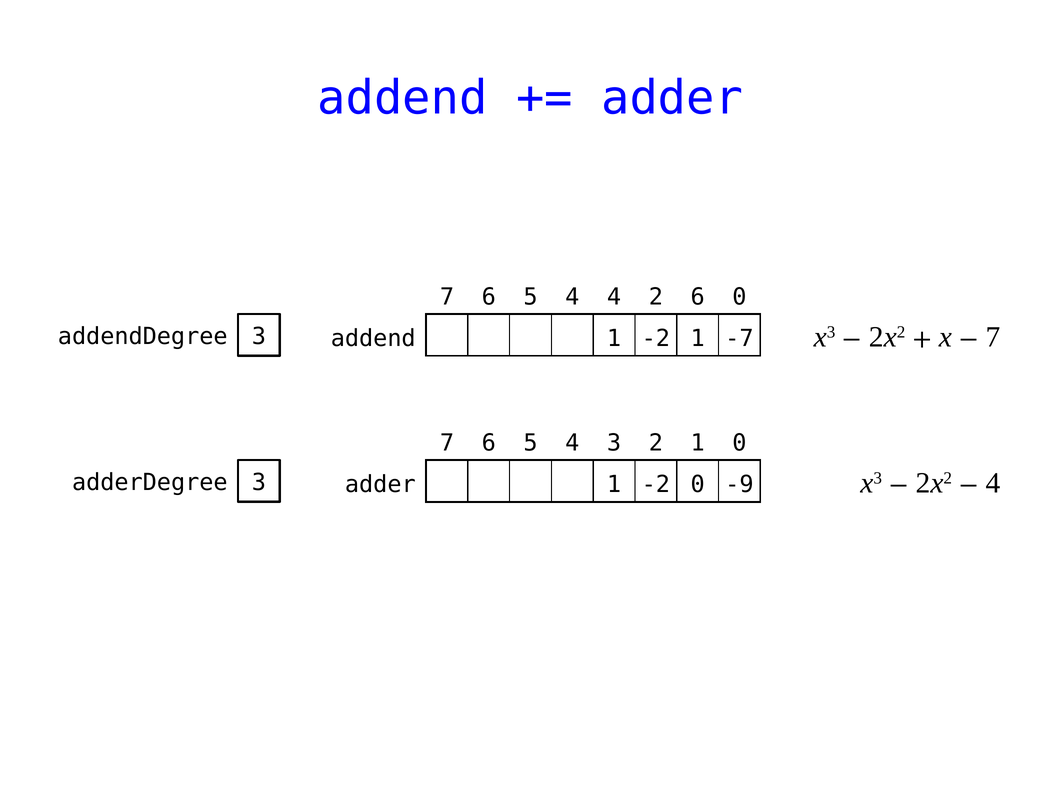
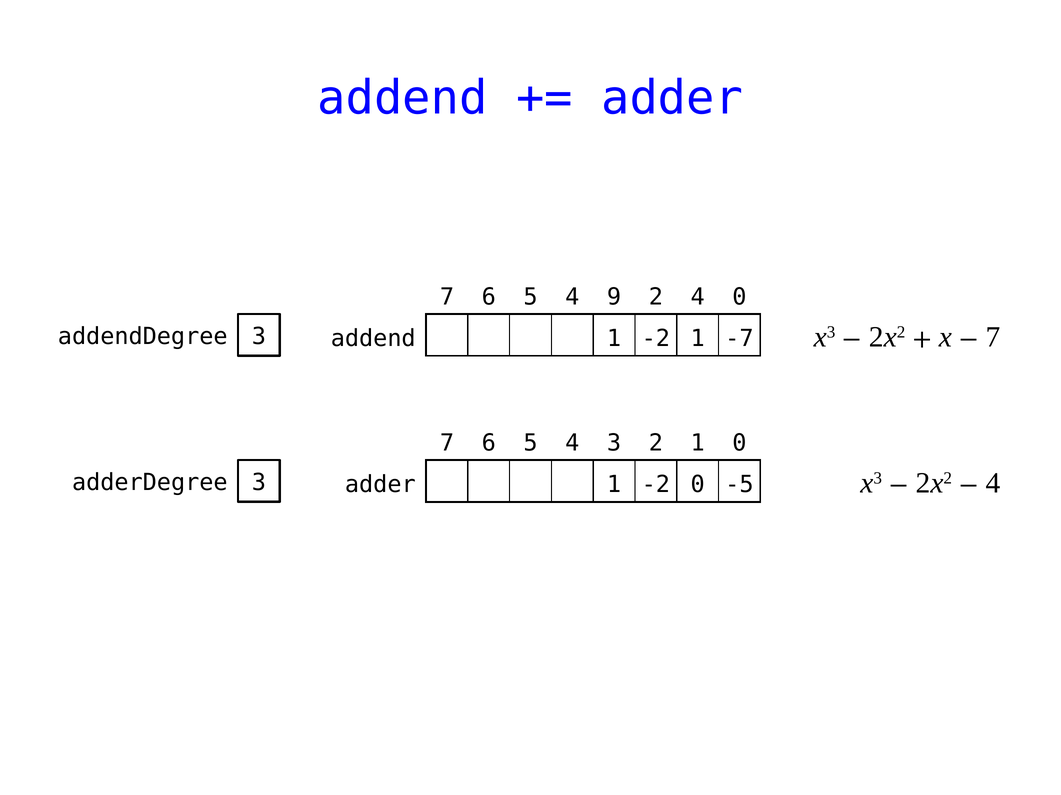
4 4: 4 -> 9 (614, 297)
2 6: 6 -> 4 (698, 297)
-9: -9 -> -5 (739, 485)
